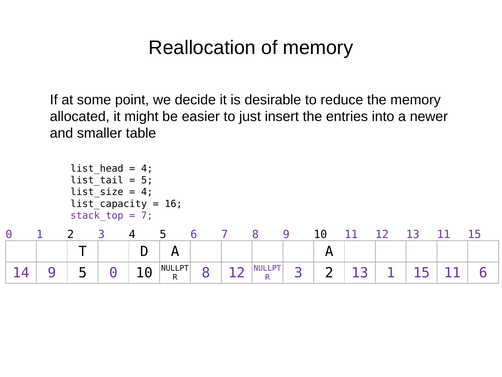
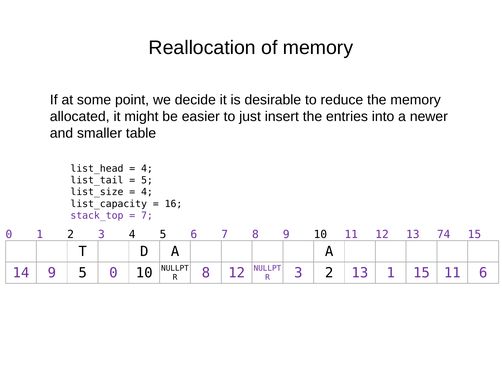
13 11: 11 -> 74 (444, 234)
